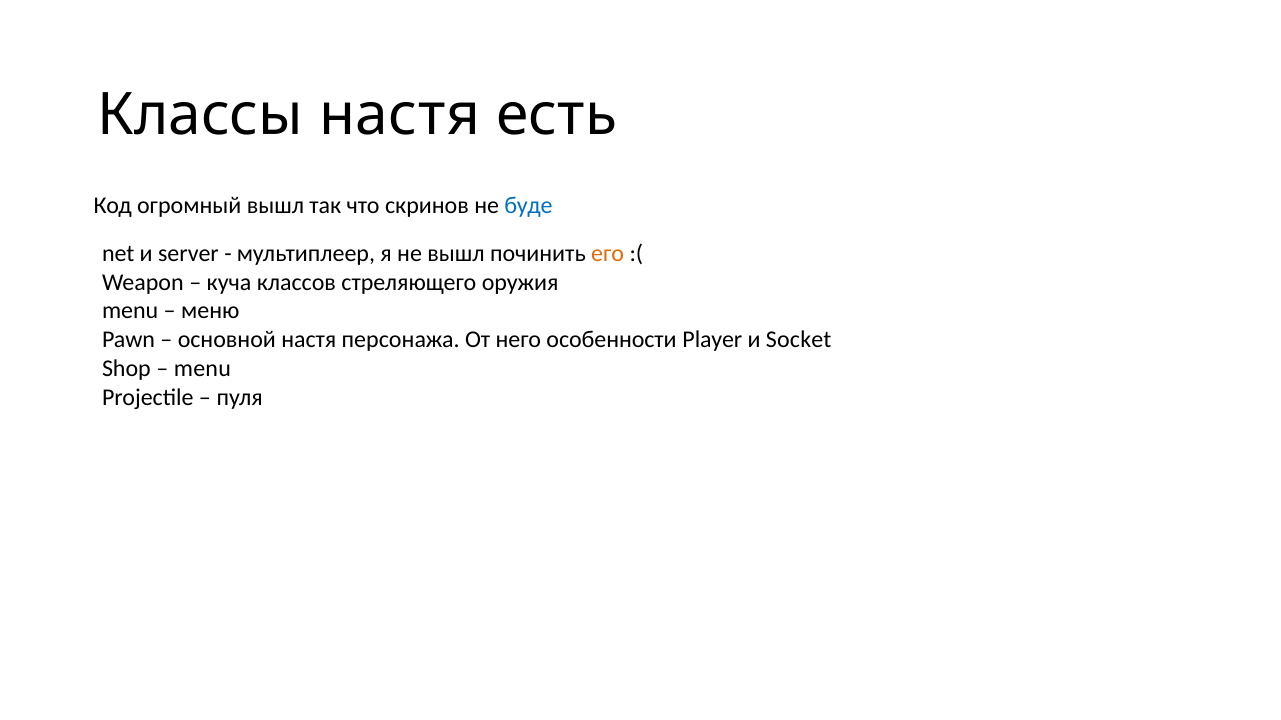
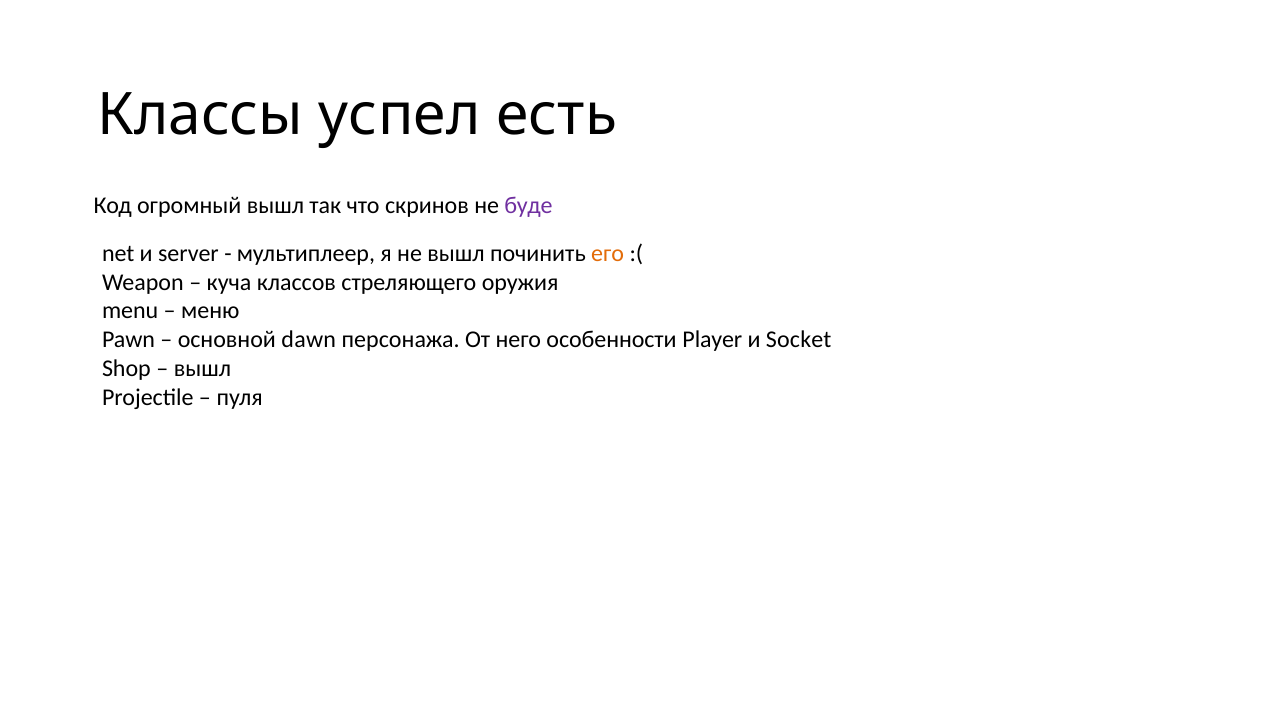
Классы настя: настя -> успел (400, 115)
буде colour: blue -> purple (528, 206)
основной настя: настя -> dawn (309, 340)
menu: menu -> вышл (203, 369)
